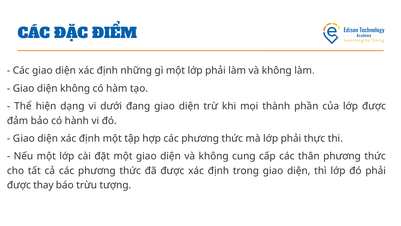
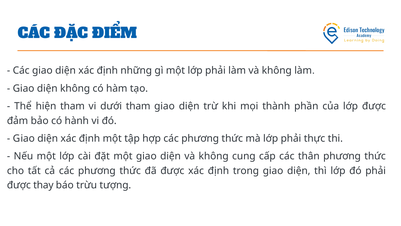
hiện dạng: dạng -> tham (72, 106)
dưới đang: đang -> tham (138, 106)
